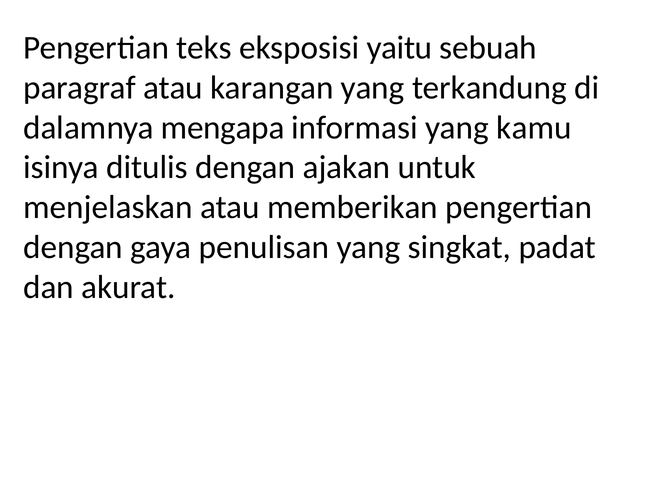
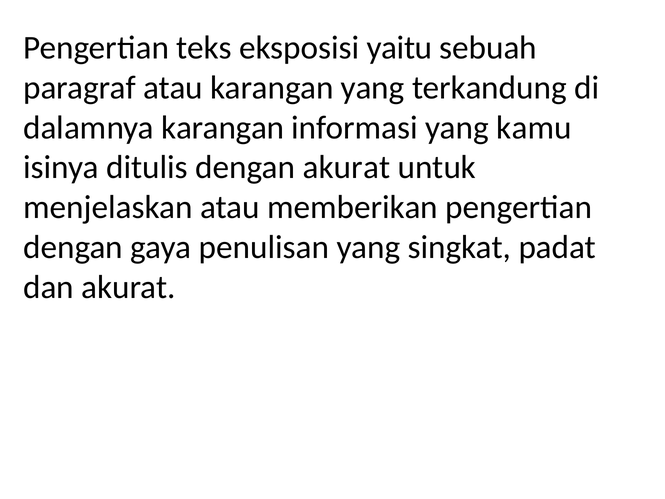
dalamnya mengapa: mengapa -> karangan (223, 127)
dengan ajakan: ajakan -> akurat (346, 167)
